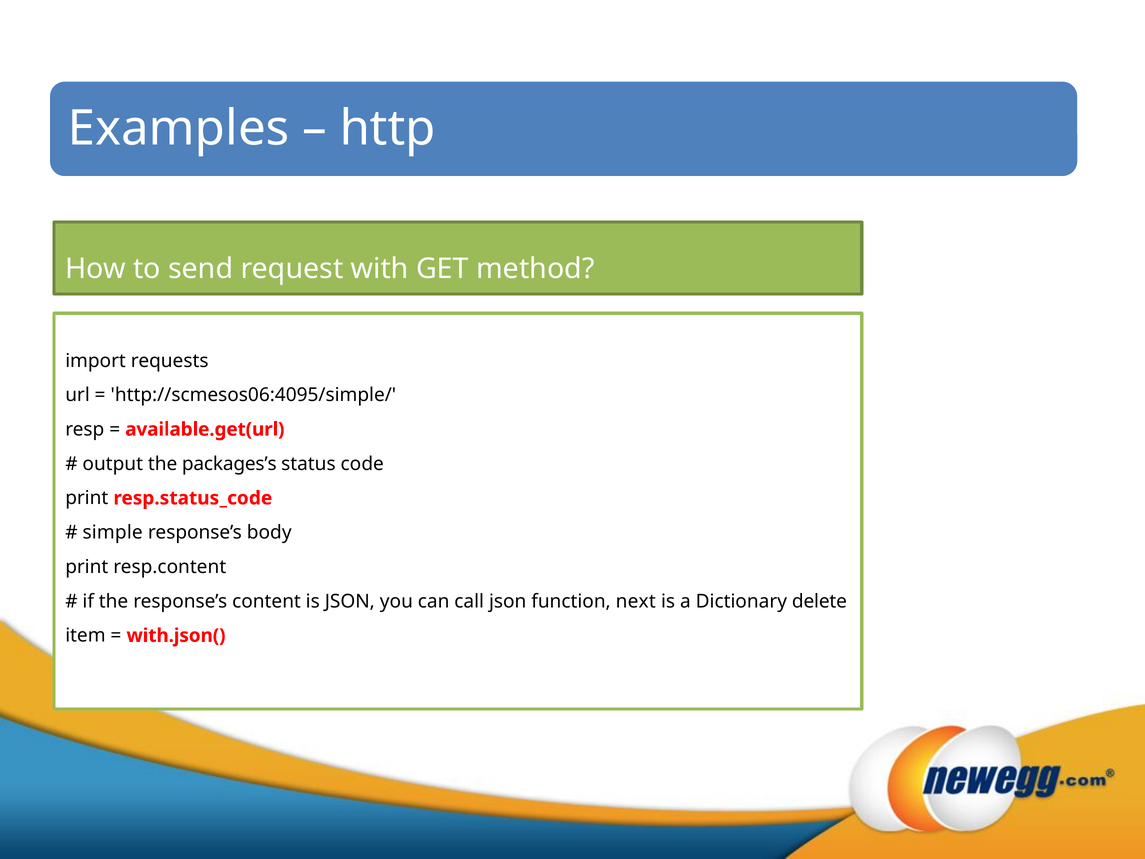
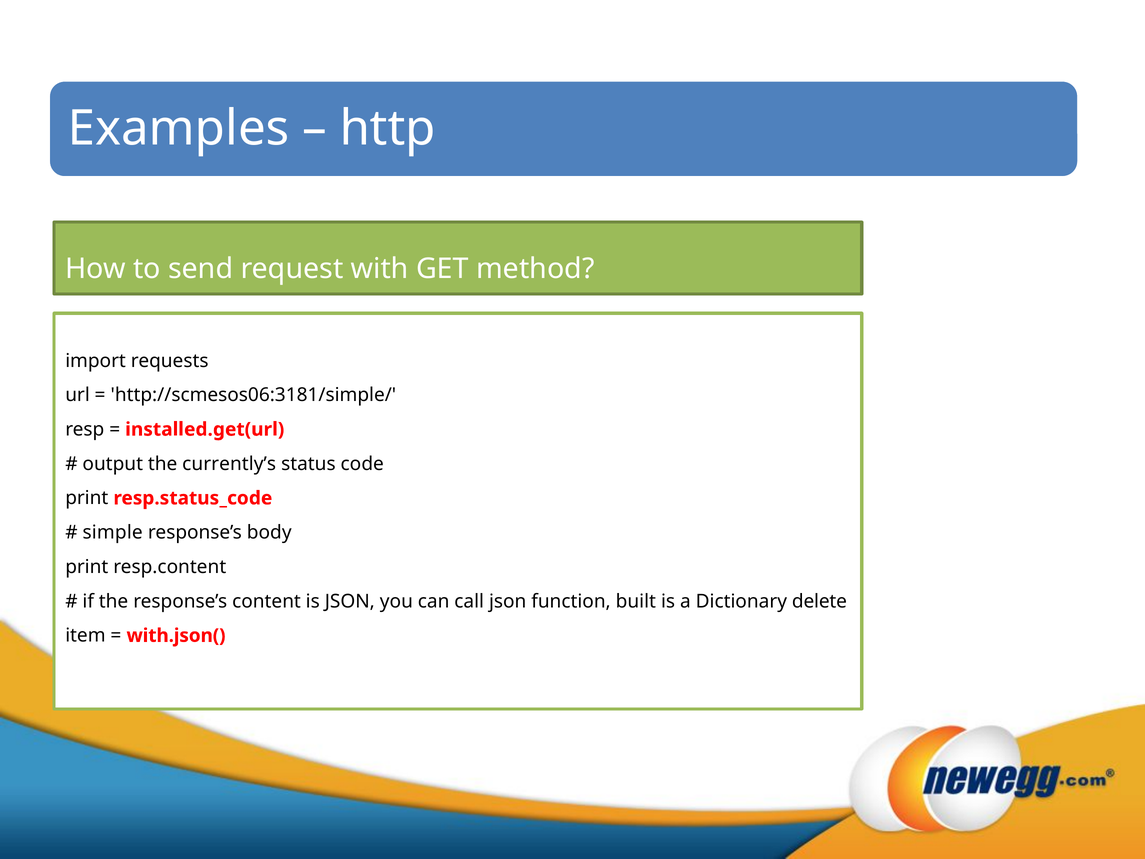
http://scmesos06:4095/simple/: http://scmesos06:4095/simple/ -> http://scmesos06:3181/simple/ (253, 395)
available.get(url: available.get(url -> installed.get(url (205, 429)
packages’s: packages’s -> currently’s (229, 464)
next: next -> built (636, 601)
